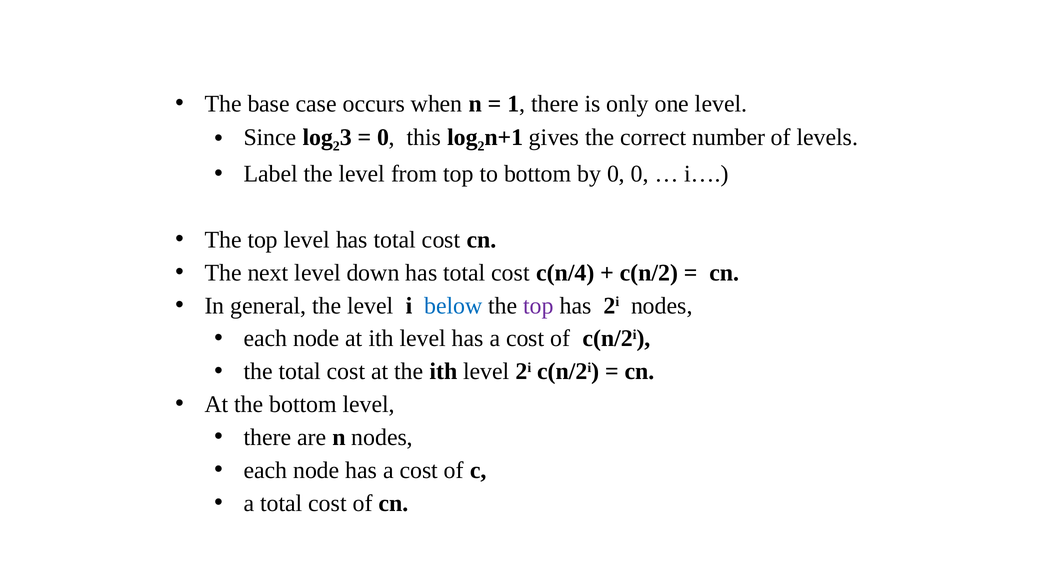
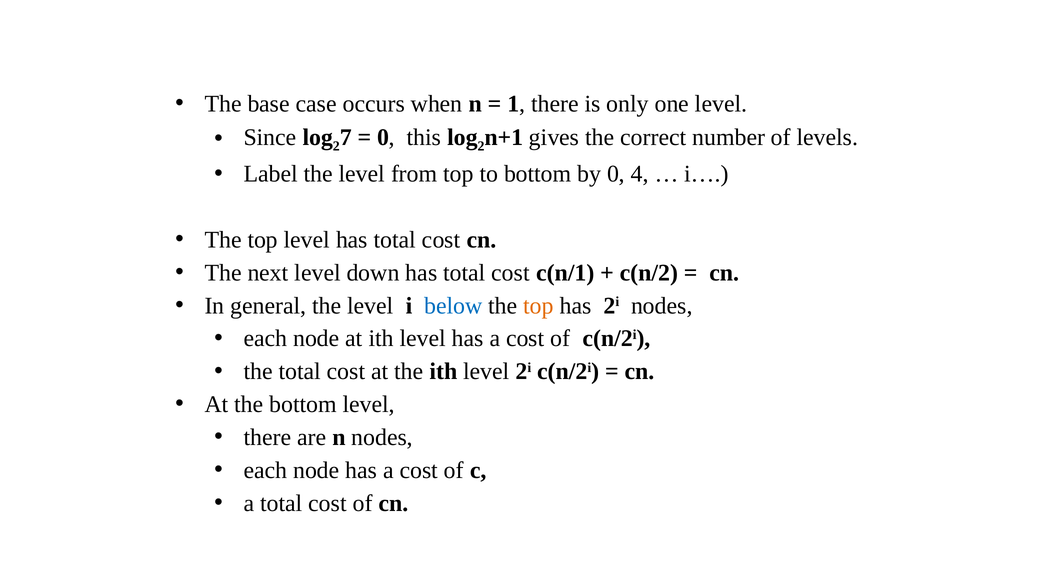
3: 3 -> 7 (346, 137)
0 0: 0 -> 4 (640, 174)
c(n/4: c(n/4 -> c(n/1 (565, 273)
top colour: purple -> orange (539, 306)
